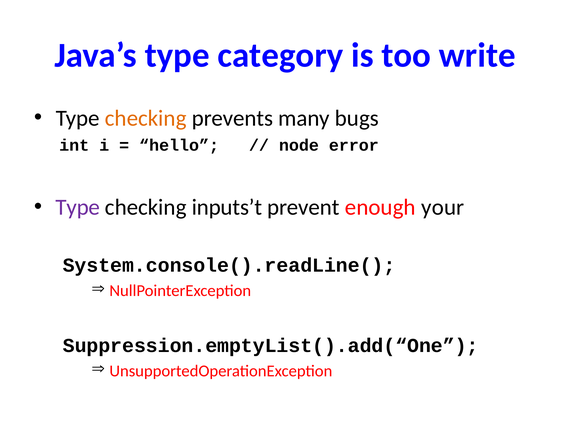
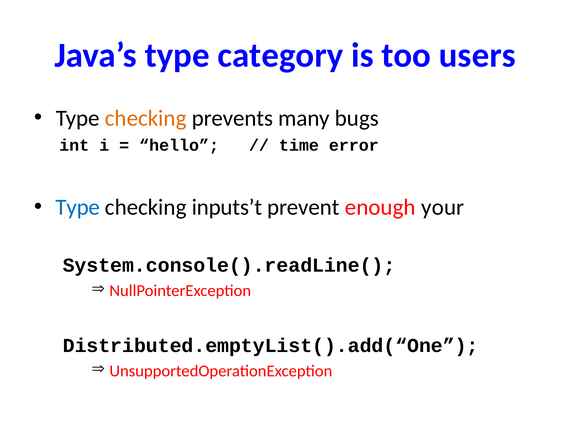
write: write -> users (477, 55)
node: node -> time (299, 145)
Type colour: purple -> blue (78, 207)
Suppression.emptyList().add(“One: Suppression.emptyList().add(“One -> Distributed.emptyList().add(“One (271, 346)
